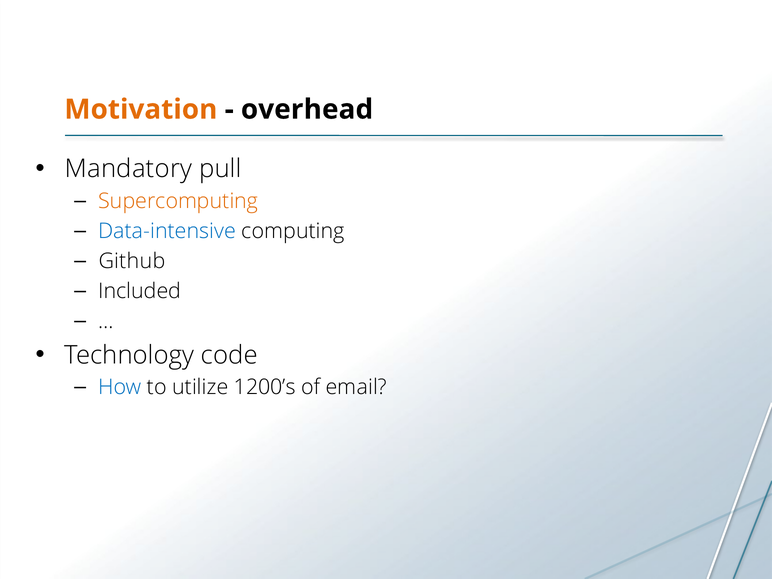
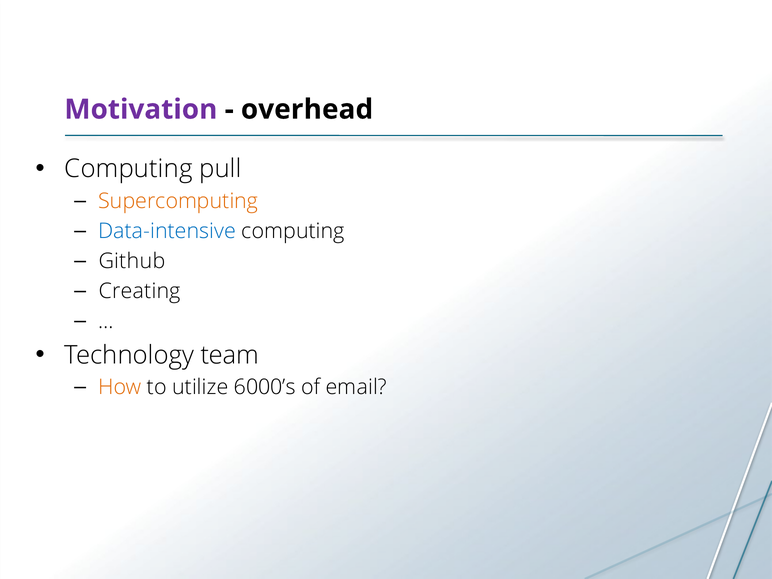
Motivation colour: orange -> purple (141, 109)
Mandatory: Mandatory -> Computing (129, 169)
Included: Included -> Creating (140, 291)
code: code -> team (230, 355)
How colour: blue -> orange (120, 387)
1200’s: 1200’s -> 6000’s (265, 387)
